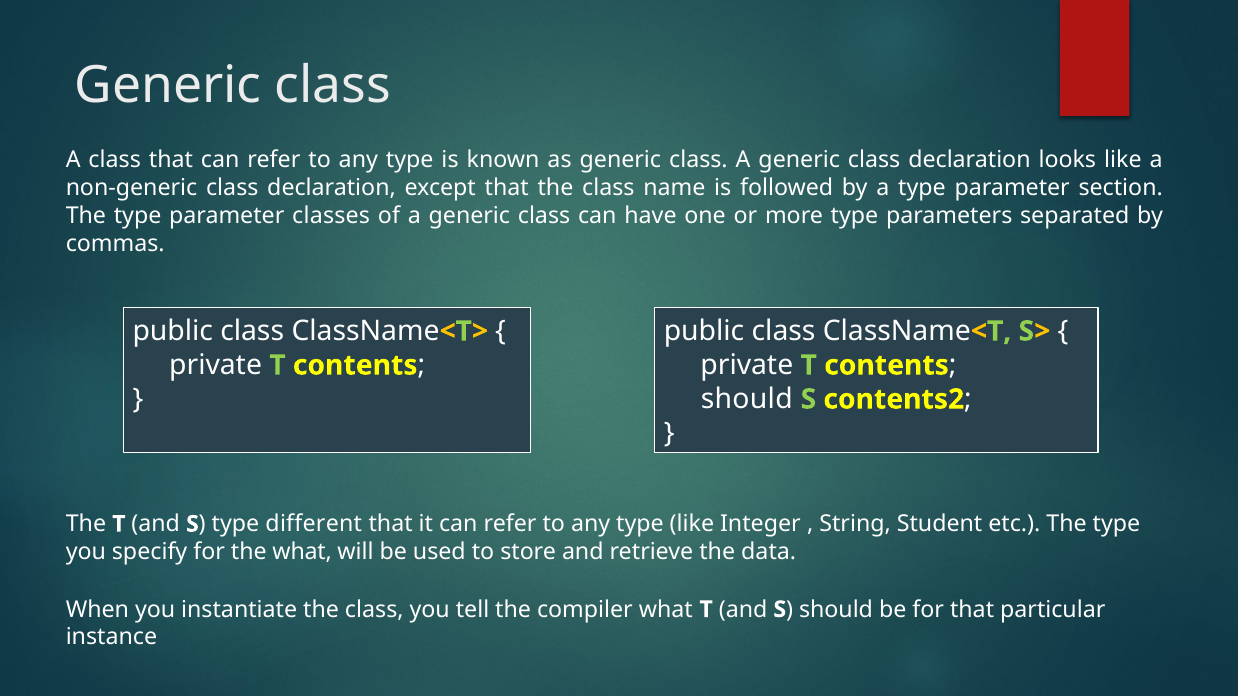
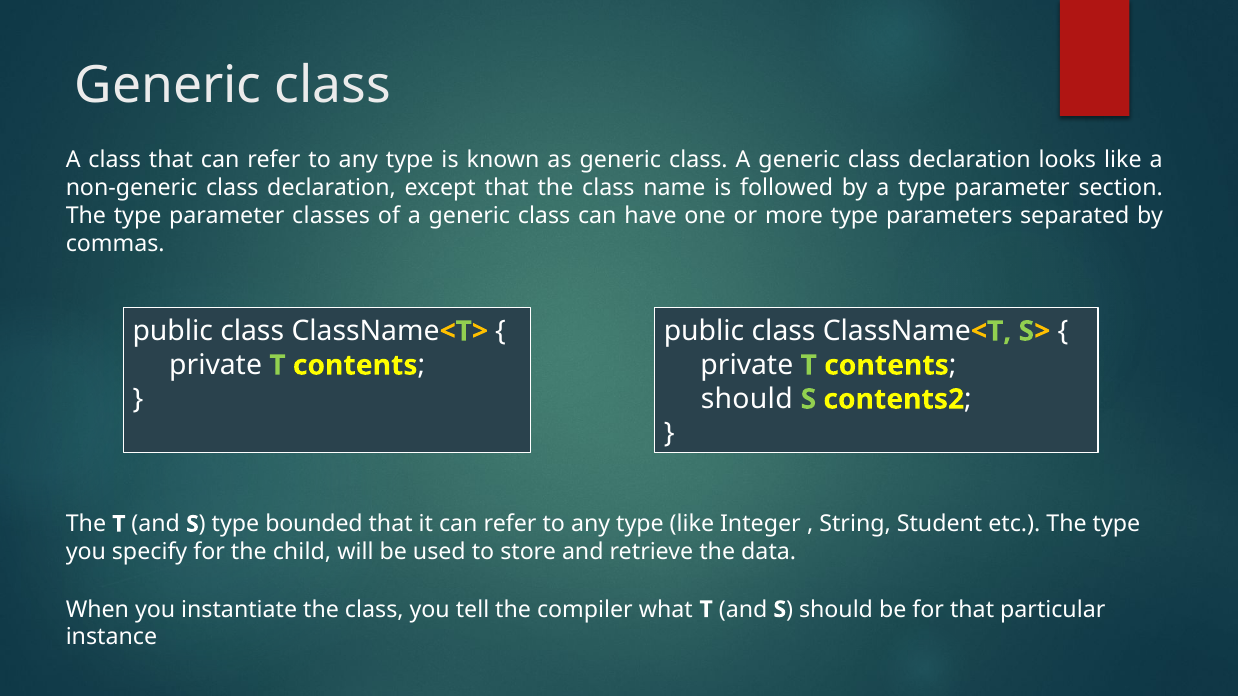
different: different -> bounded (314, 524)
the what: what -> child (302, 552)
